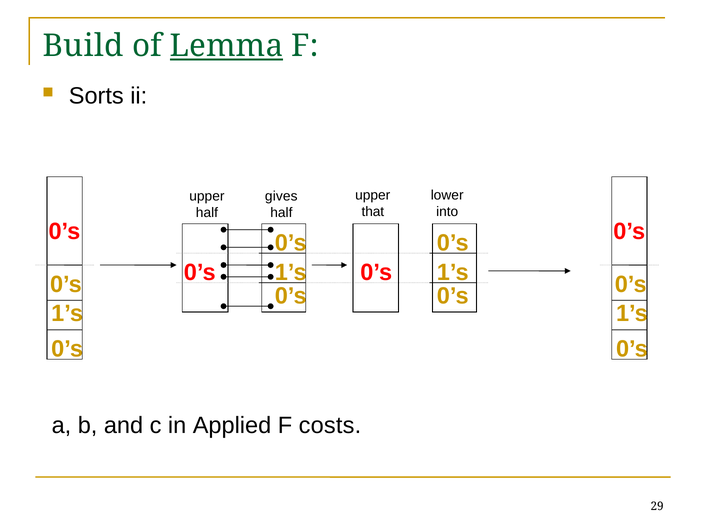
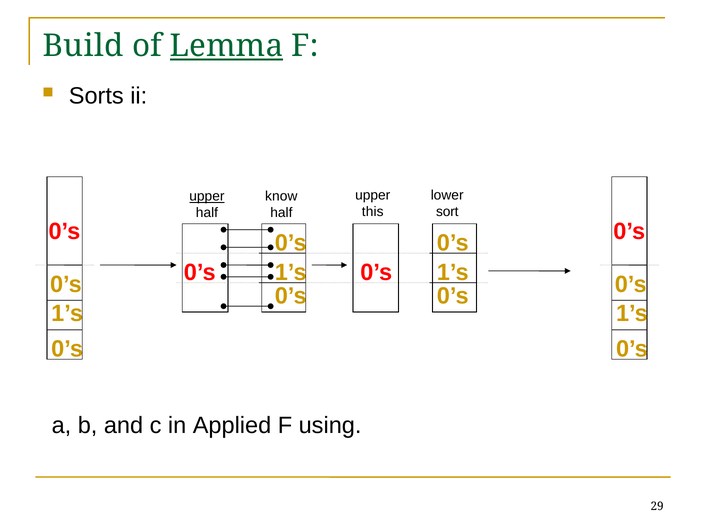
upper underline: none -> present (207, 196)
gives: gives -> know (281, 196)
that: that -> this (373, 212)
into: into -> sort (447, 212)
costs: costs -> using (330, 425)
